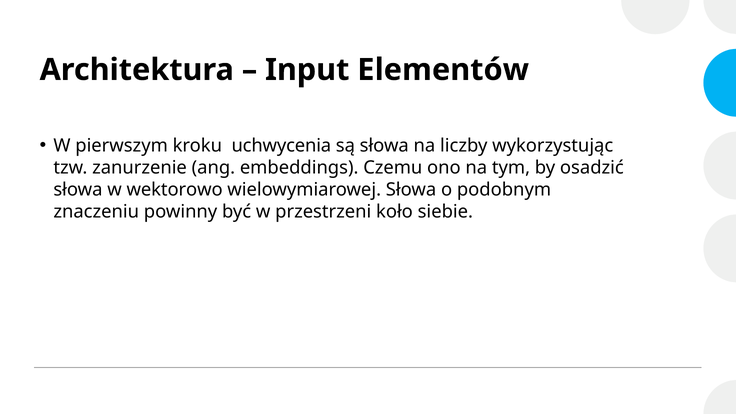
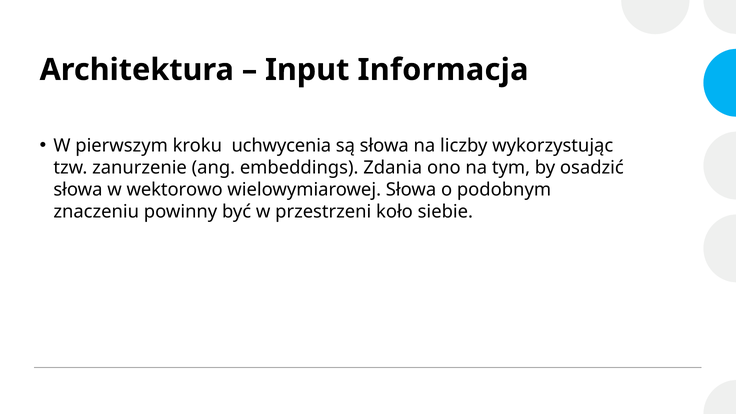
Elementów: Elementów -> Informacja (443, 70)
Czemu: Czemu -> Zdania (393, 168)
